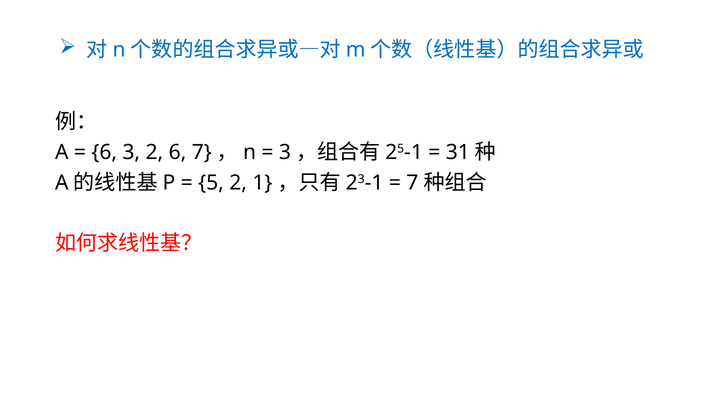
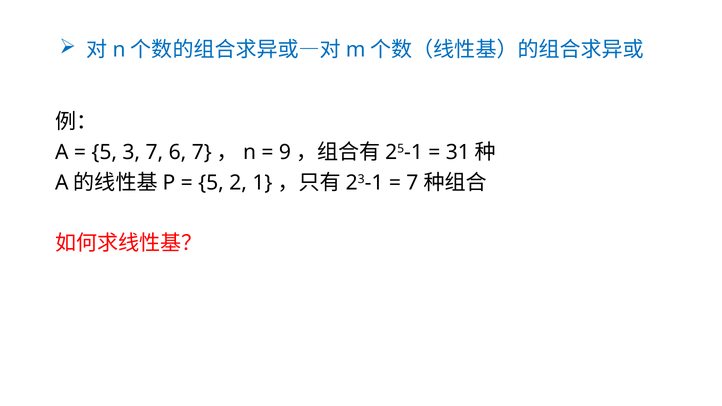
6: 6 -> 5 (104, 152)
3 2: 2 -> 7 (154, 152)
3: 3 -> 9 (285, 152)
